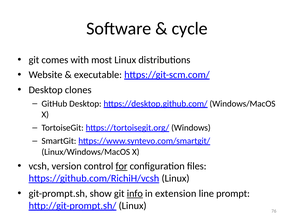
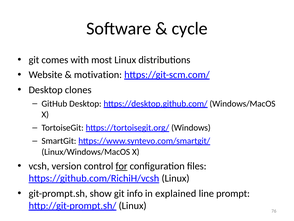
executable: executable -> motivation (98, 75)
info underline: present -> none (135, 193)
extension: extension -> explained (176, 193)
